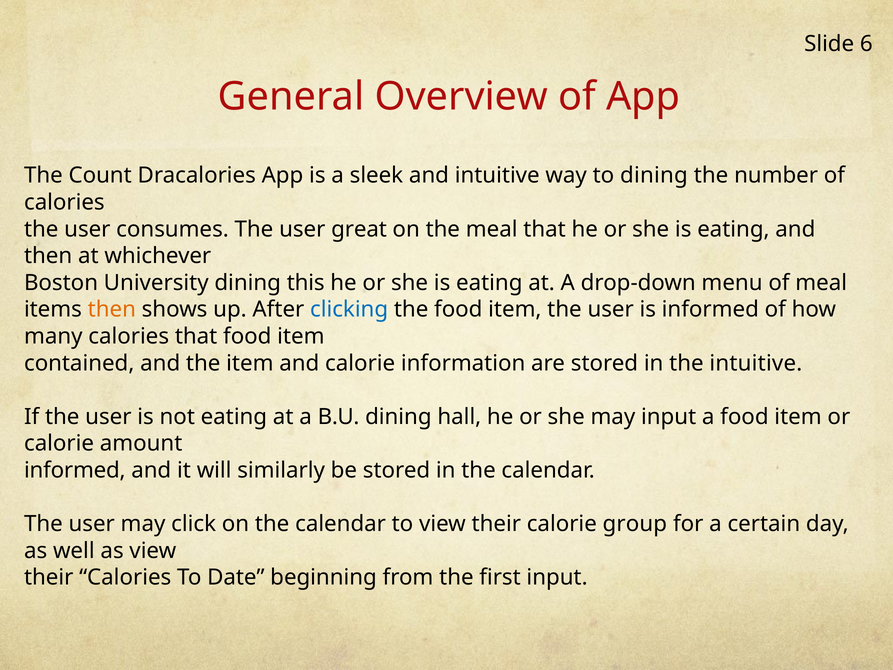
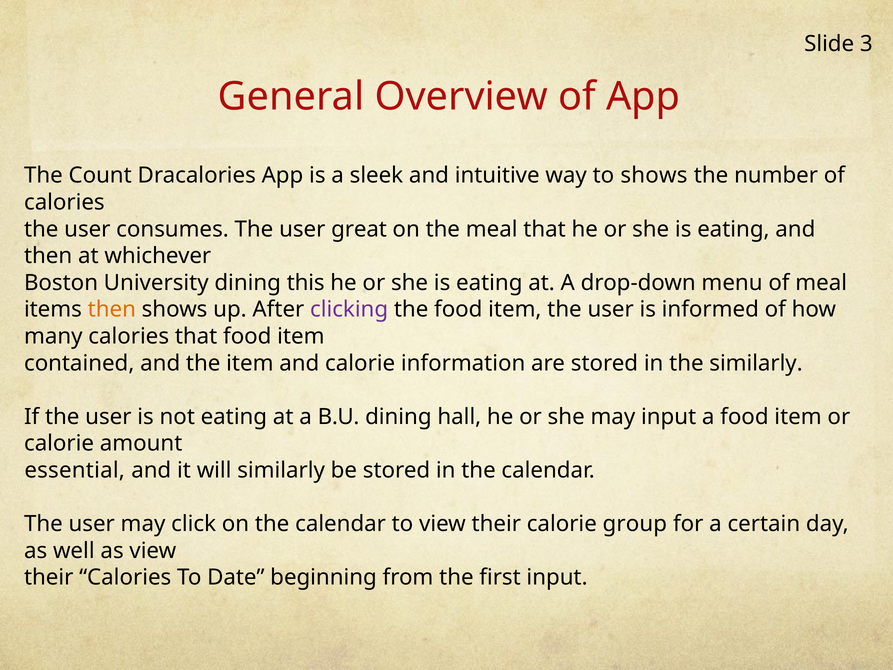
6: 6 -> 3 (866, 44)
to dining: dining -> shows (654, 176)
clicking colour: blue -> purple (349, 309)
the intuitive: intuitive -> similarly (756, 363)
informed: informed -> essential (75, 470)
